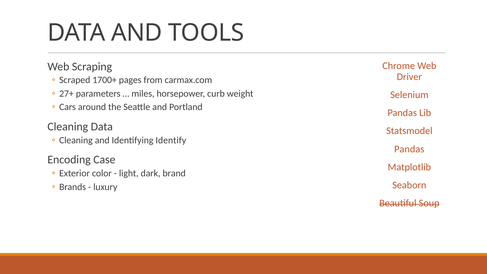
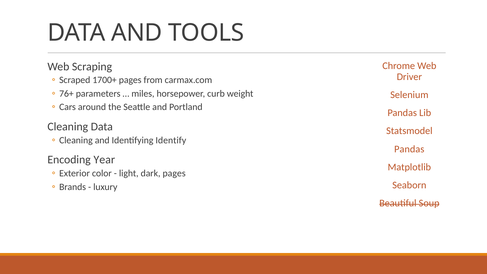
27+: 27+ -> 76+ (66, 94)
Case: Case -> Year (104, 160)
dark brand: brand -> pages (174, 173)
